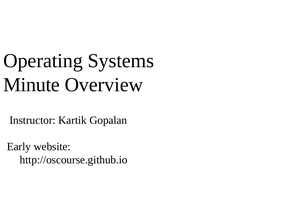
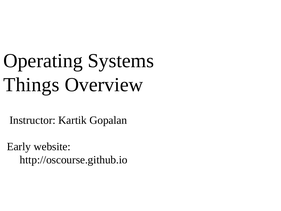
Minute: Minute -> Things (31, 85)
